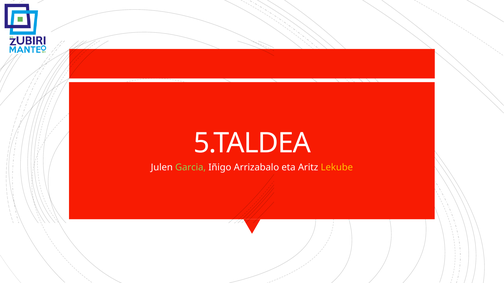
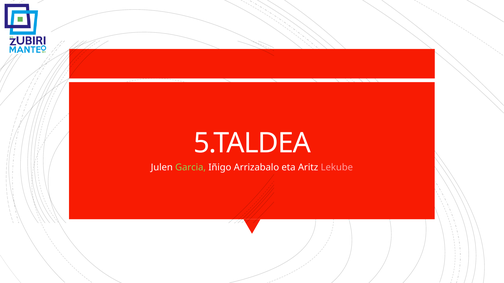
Lekube colour: yellow -> pink (337, 168)
